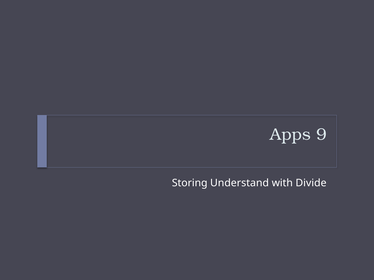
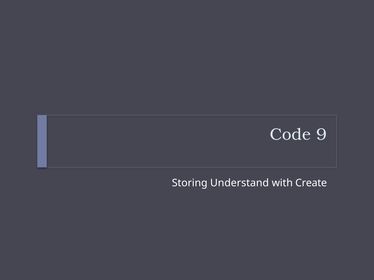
Apps: Apps -> Code (290, 135)
Divide: Divide -> Create (311, 183)
